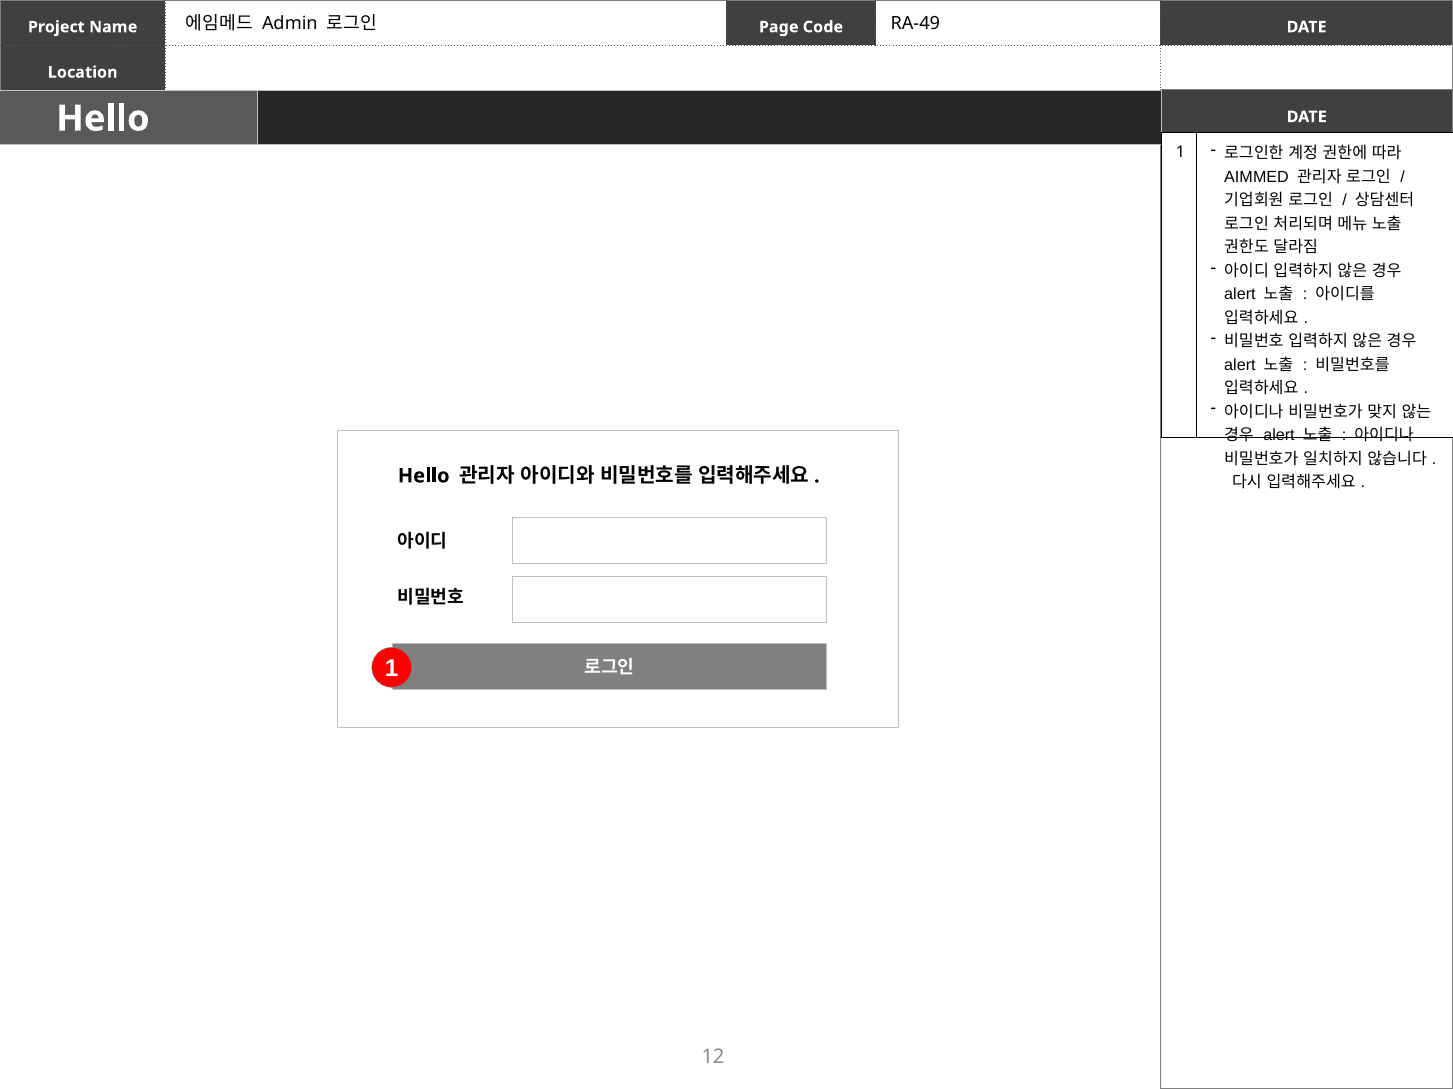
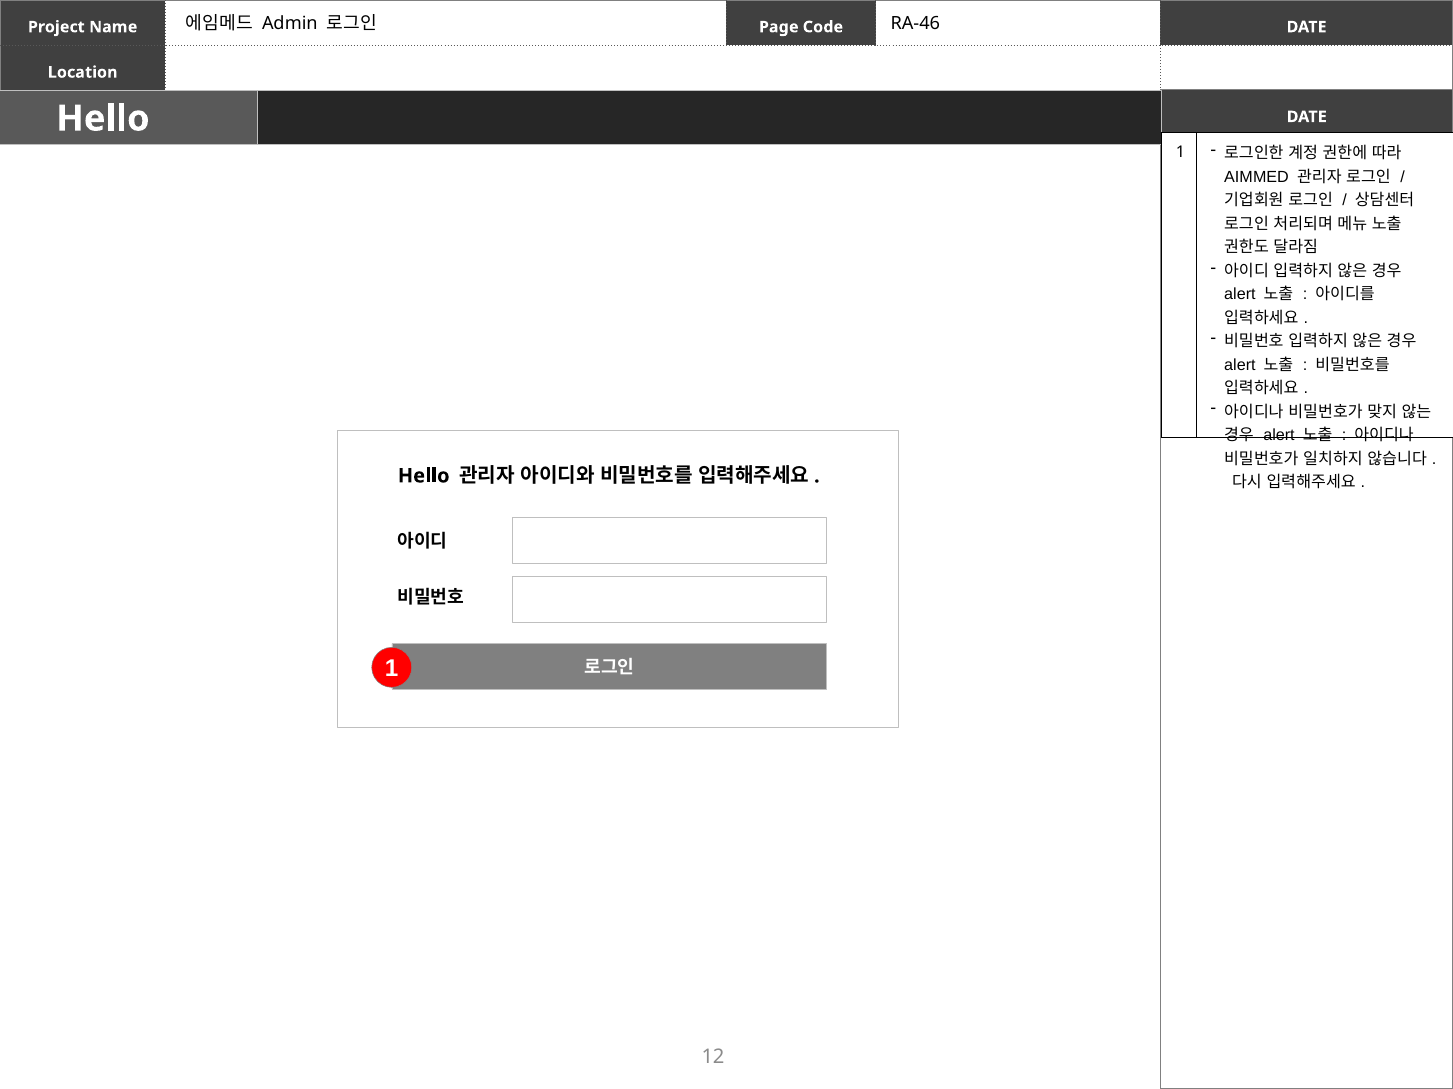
RA-49: RA-49 -> RA-46 (915, 24)
